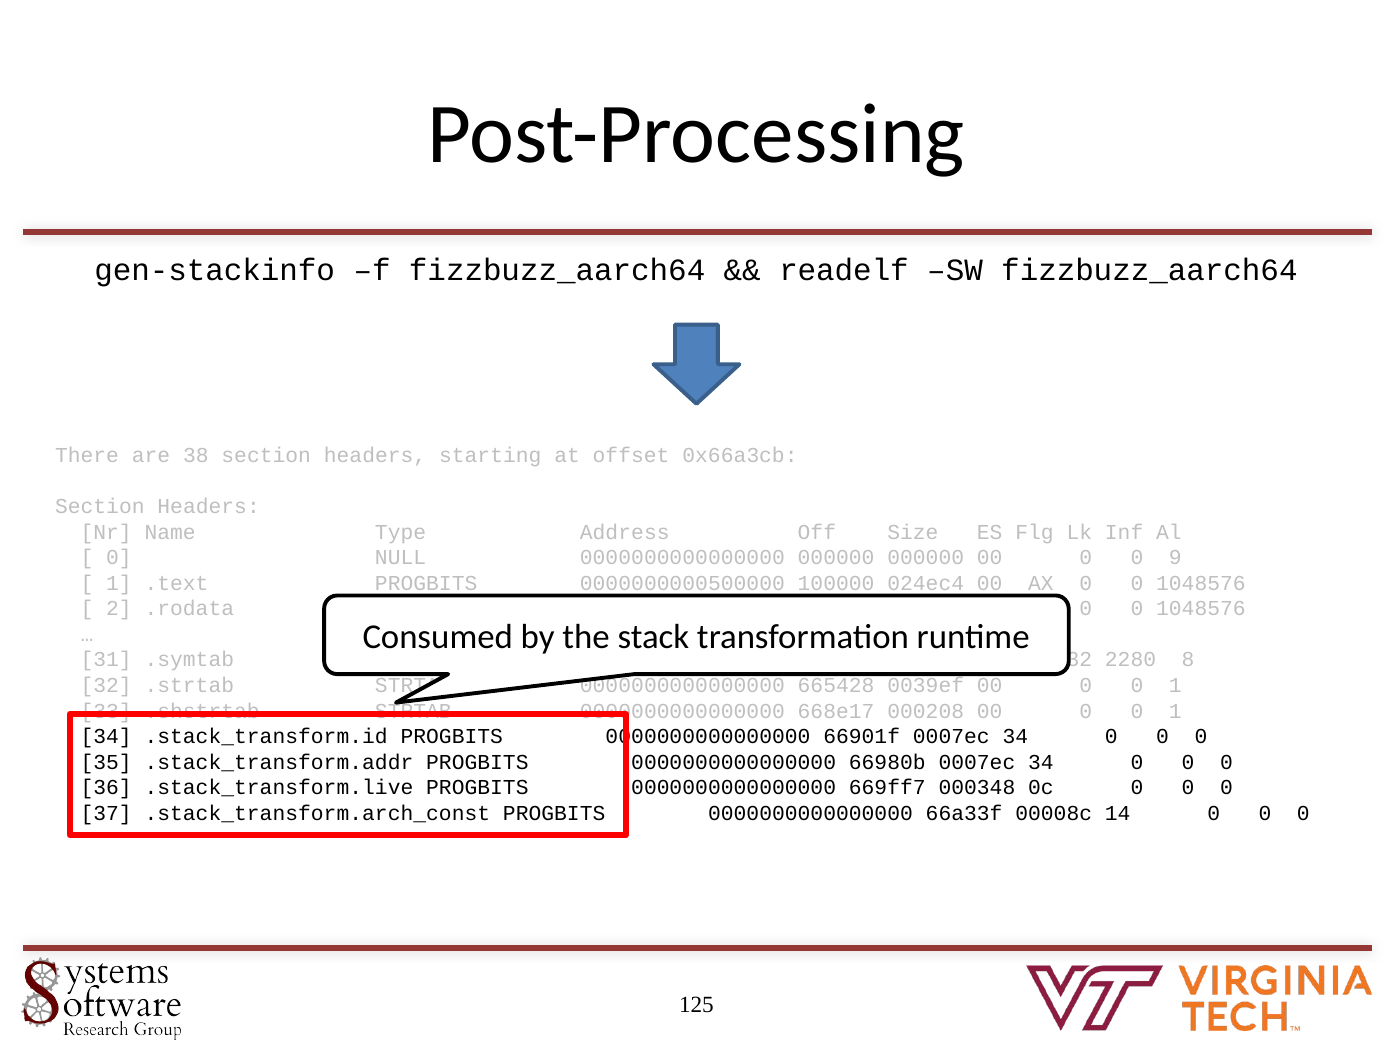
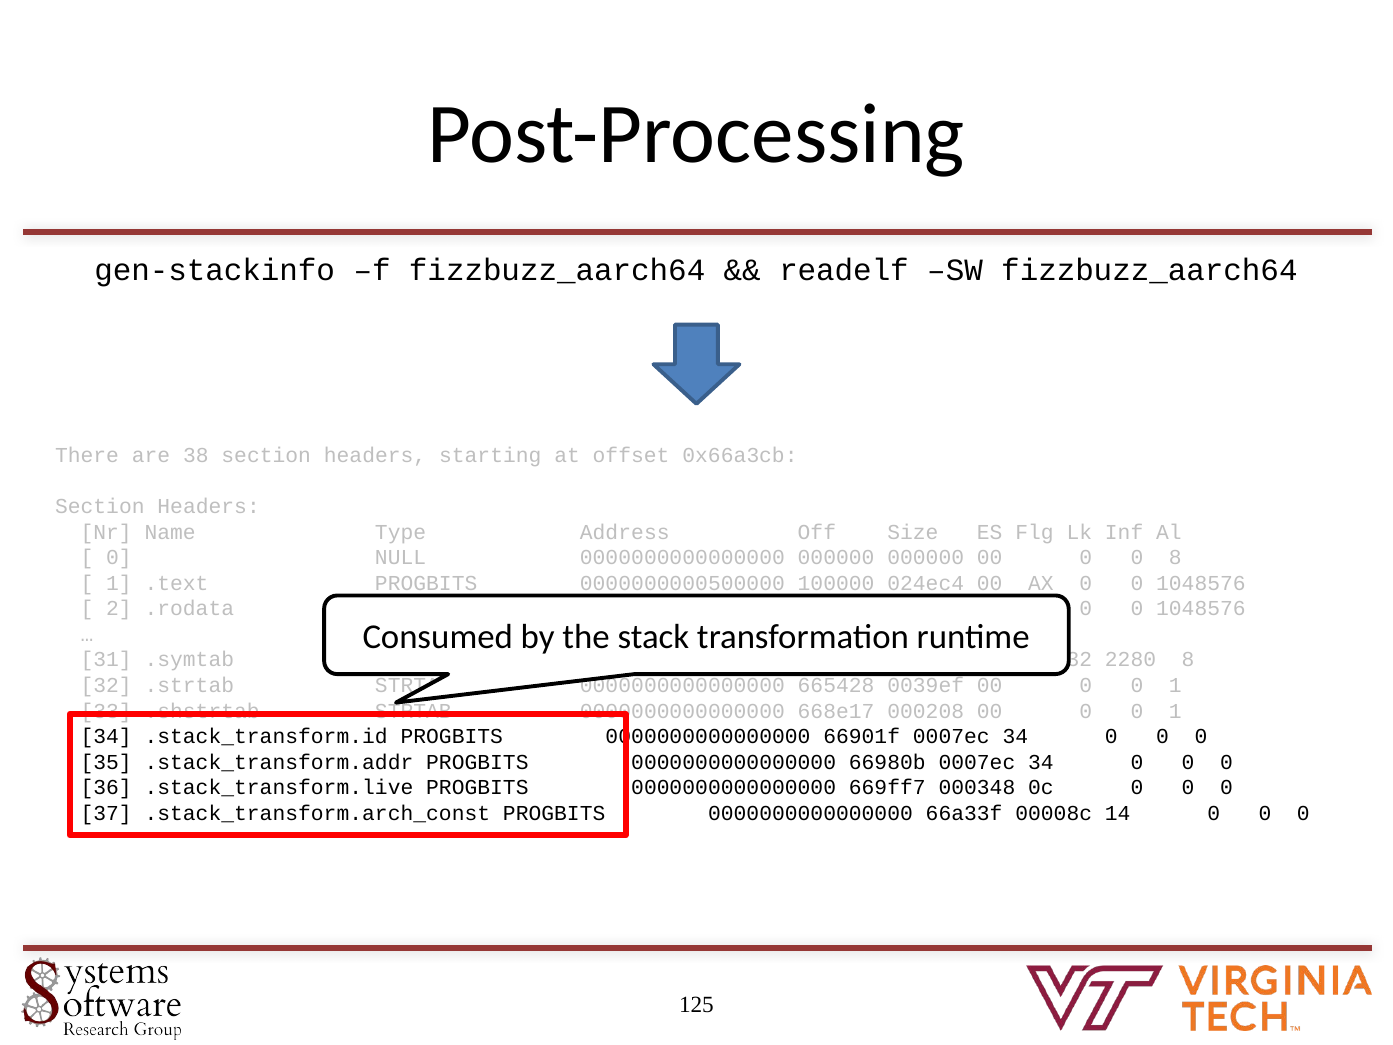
0 9: 9 -> 8 (1175, 558)
